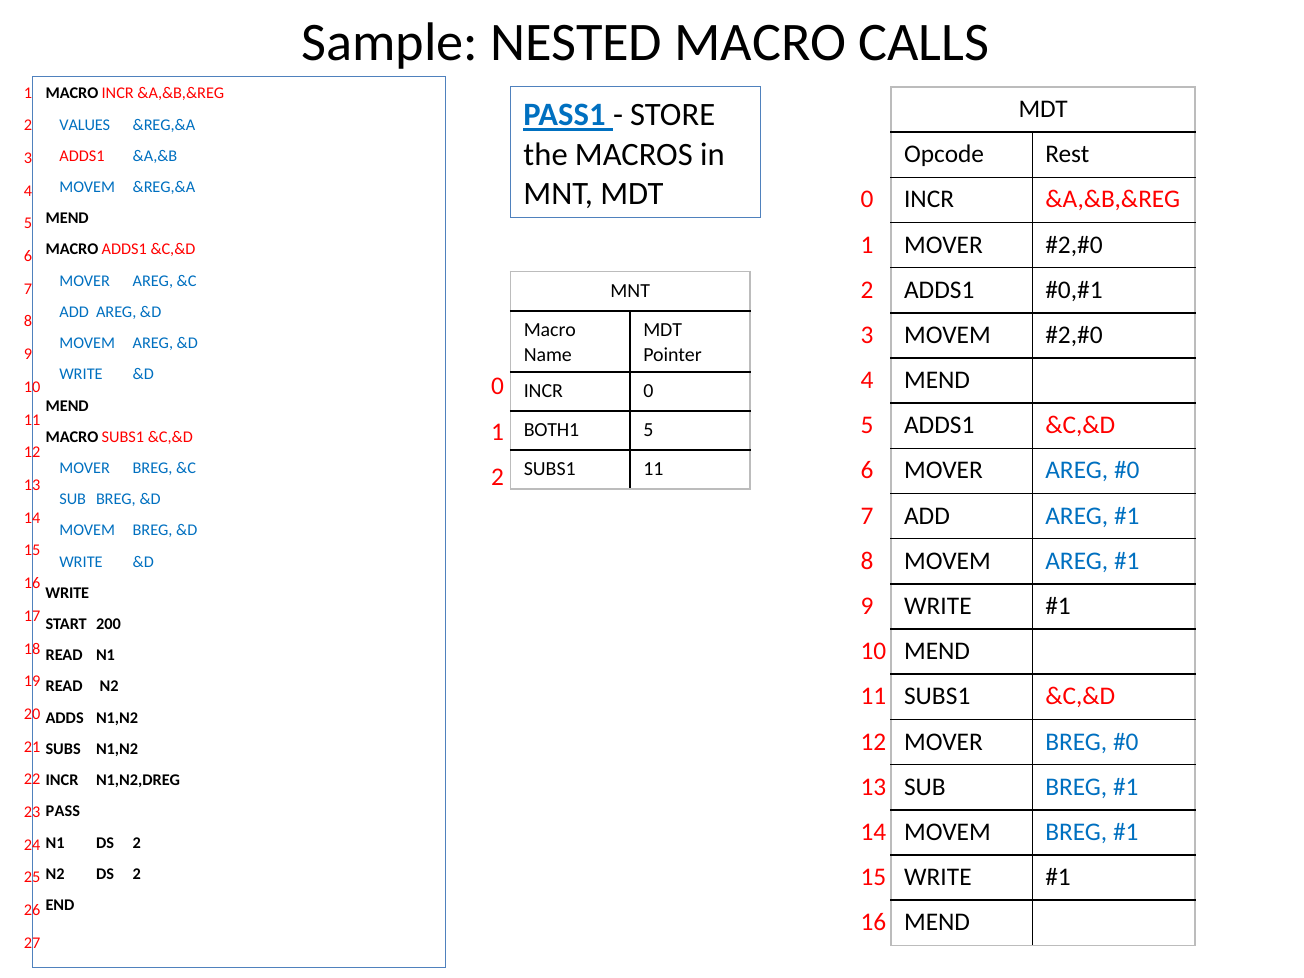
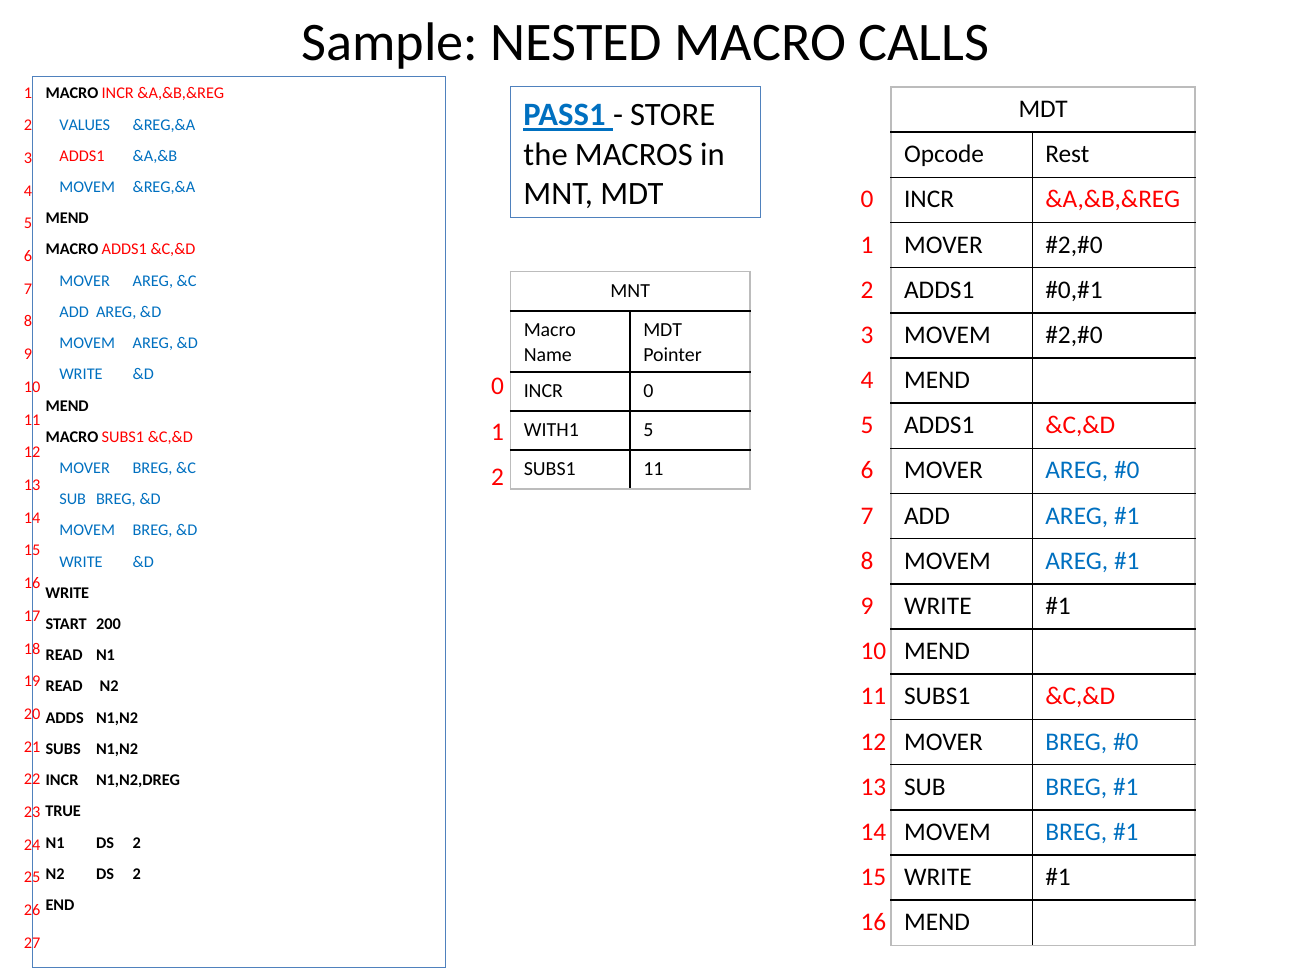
BOTH1: BOTH1 -> WITH1 (551, 430)
PASS: PASS -> TRUE (63, 811)
